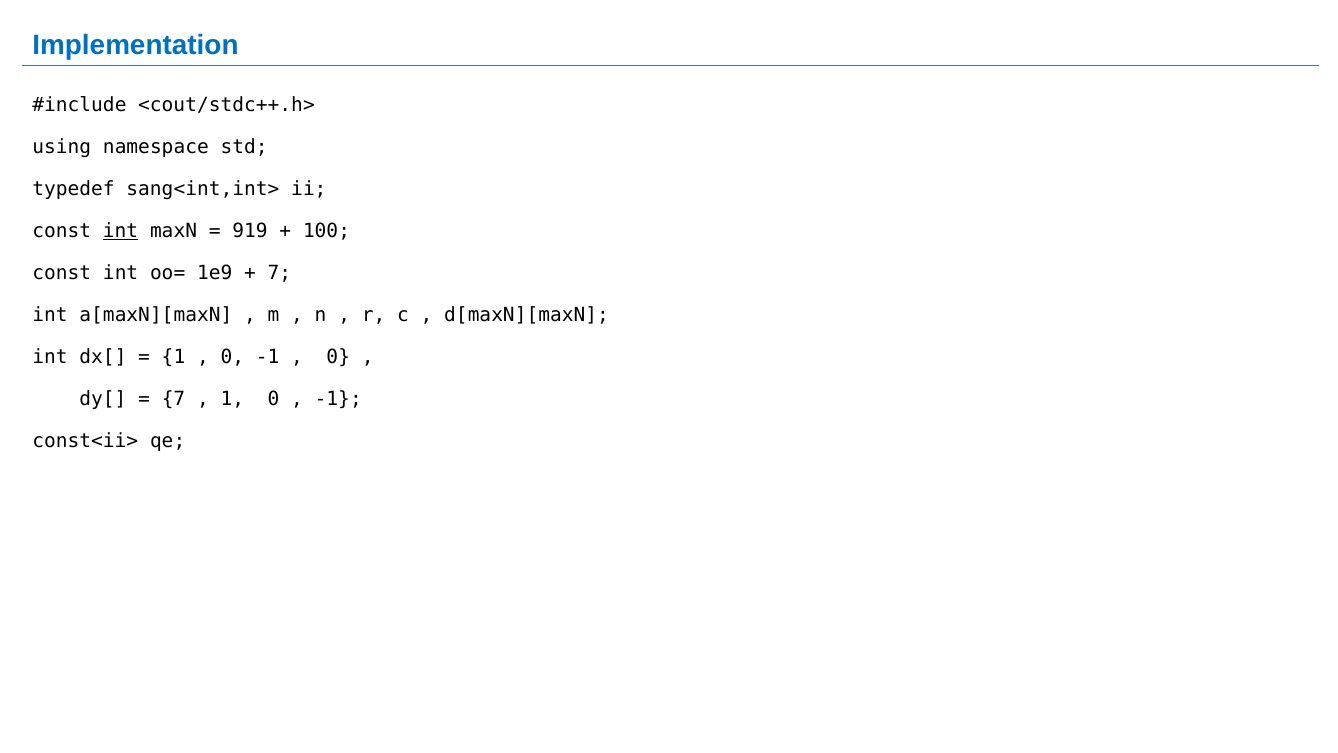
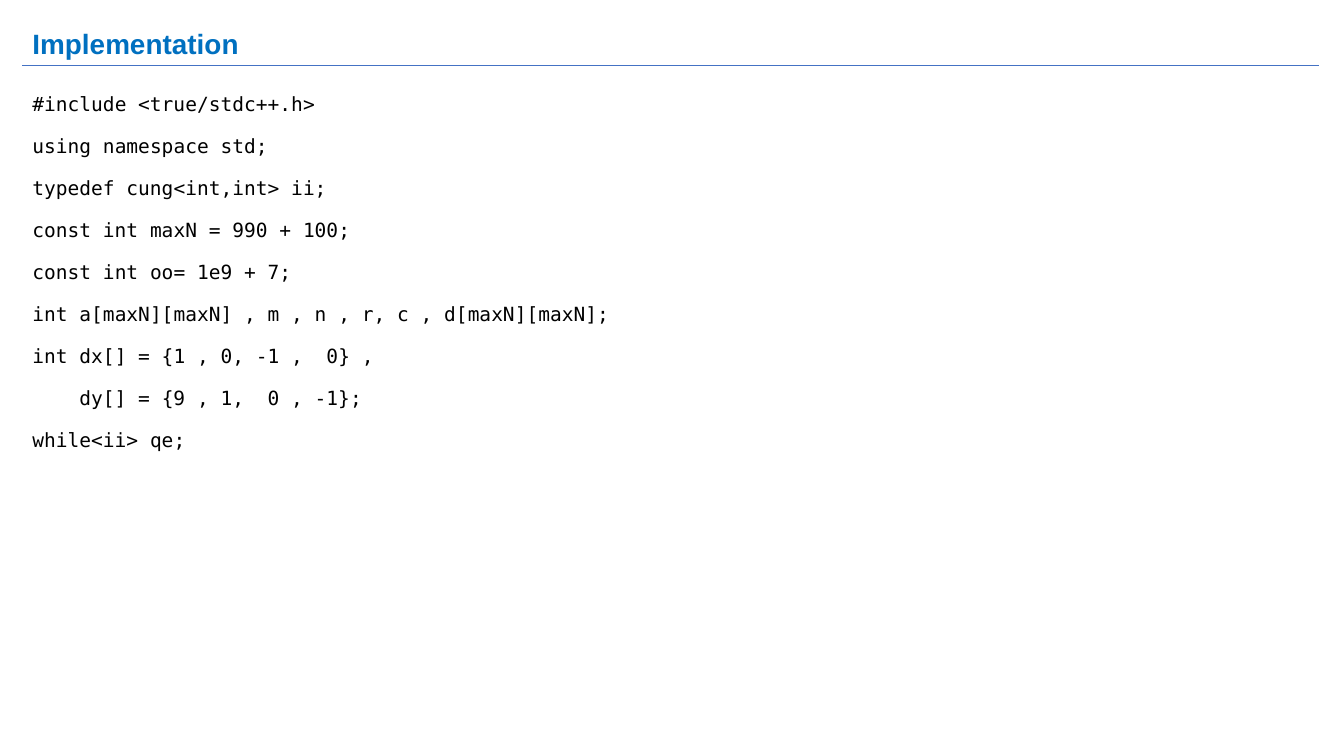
<cout/stdc++.h>: <cout/stdc++.h> -> <true/stdc++.h> (226, 105)
sang<int,int>: sang<int,int> -> cung<int,int> (203, 189)
int underline: present -> none (121, 231)
919: 919 -> 990 (250, 231)
7: 7 -> 9 (174, 399)
const<ii>: const<ii> -> while<ii> (85, 441)
